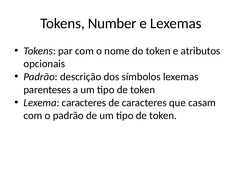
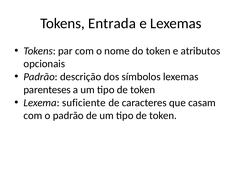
Number: Number -> Entrada (112, 23)
Lexema caracteres: caracteres -> suficiente (84, 102)
